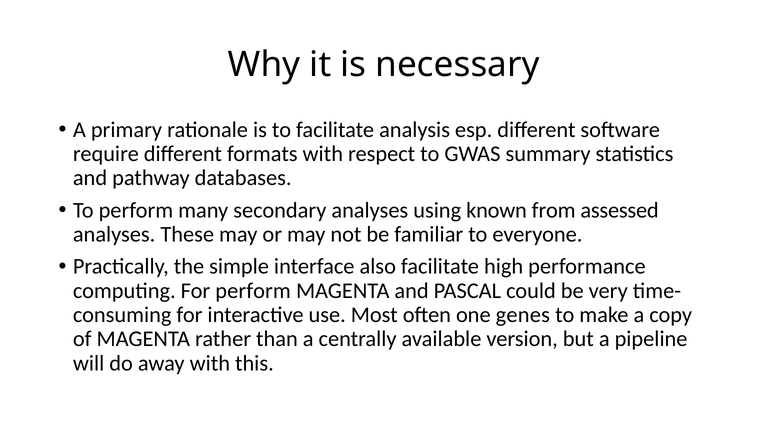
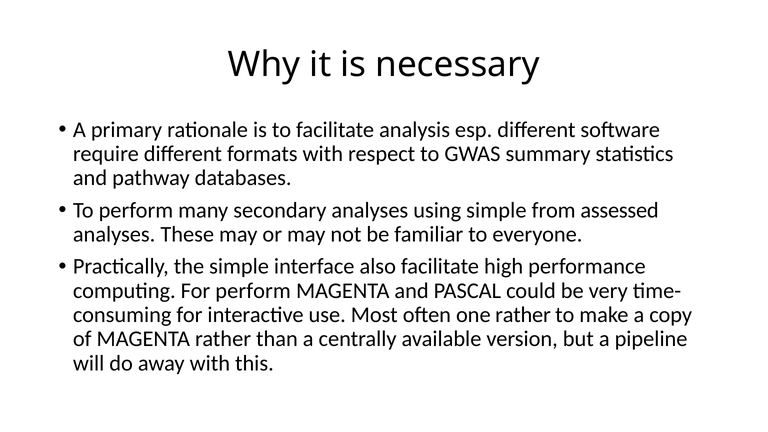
using known: known -> simple (496, 210)
one genes: genes -> rather (523, 315)
